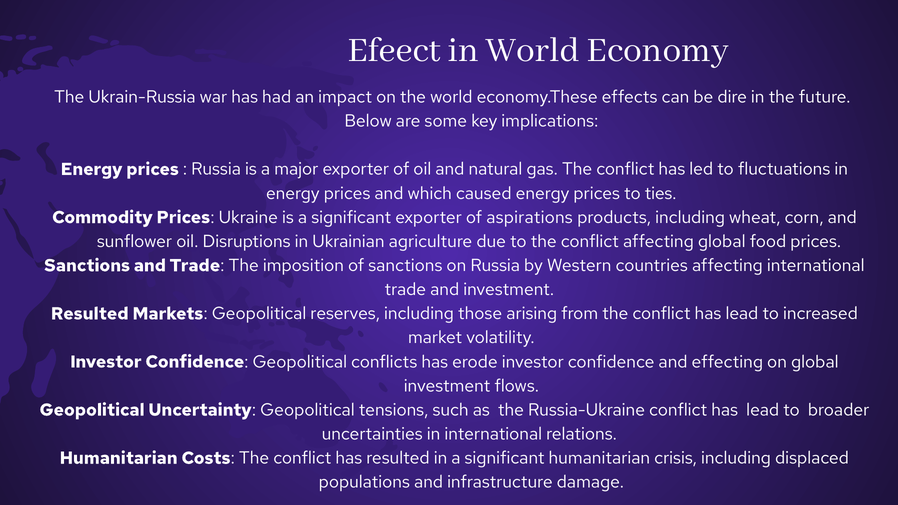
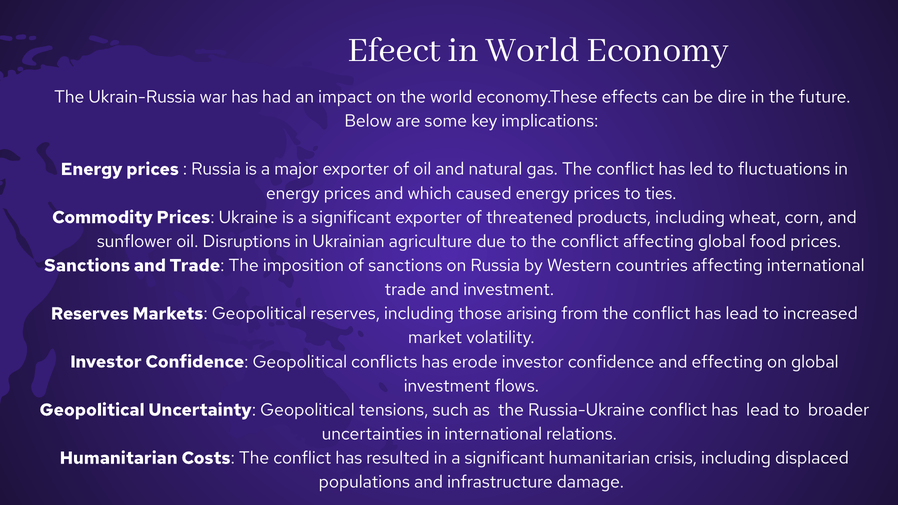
aspirations: aspirations -> threatened (530, 217)
Resulted: Resulted -> Reserves (90, 314)
